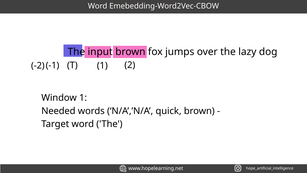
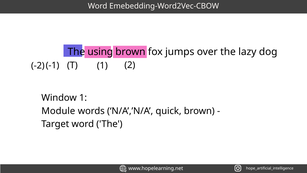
input: input -> using (100, 52)
Needed: Needed -> Module (58, 111)
